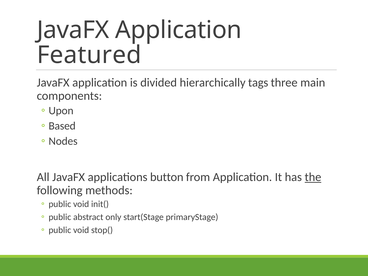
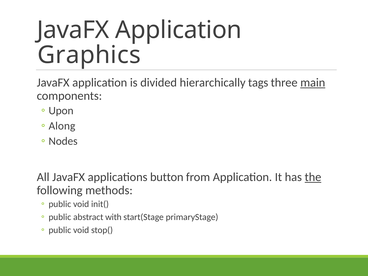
Featured: Featured -> Graphics (89, 55)
main underline: none -> present (313, 83)
Based: Based -> Along (62, 126)
only: only -> with (113, 217)
